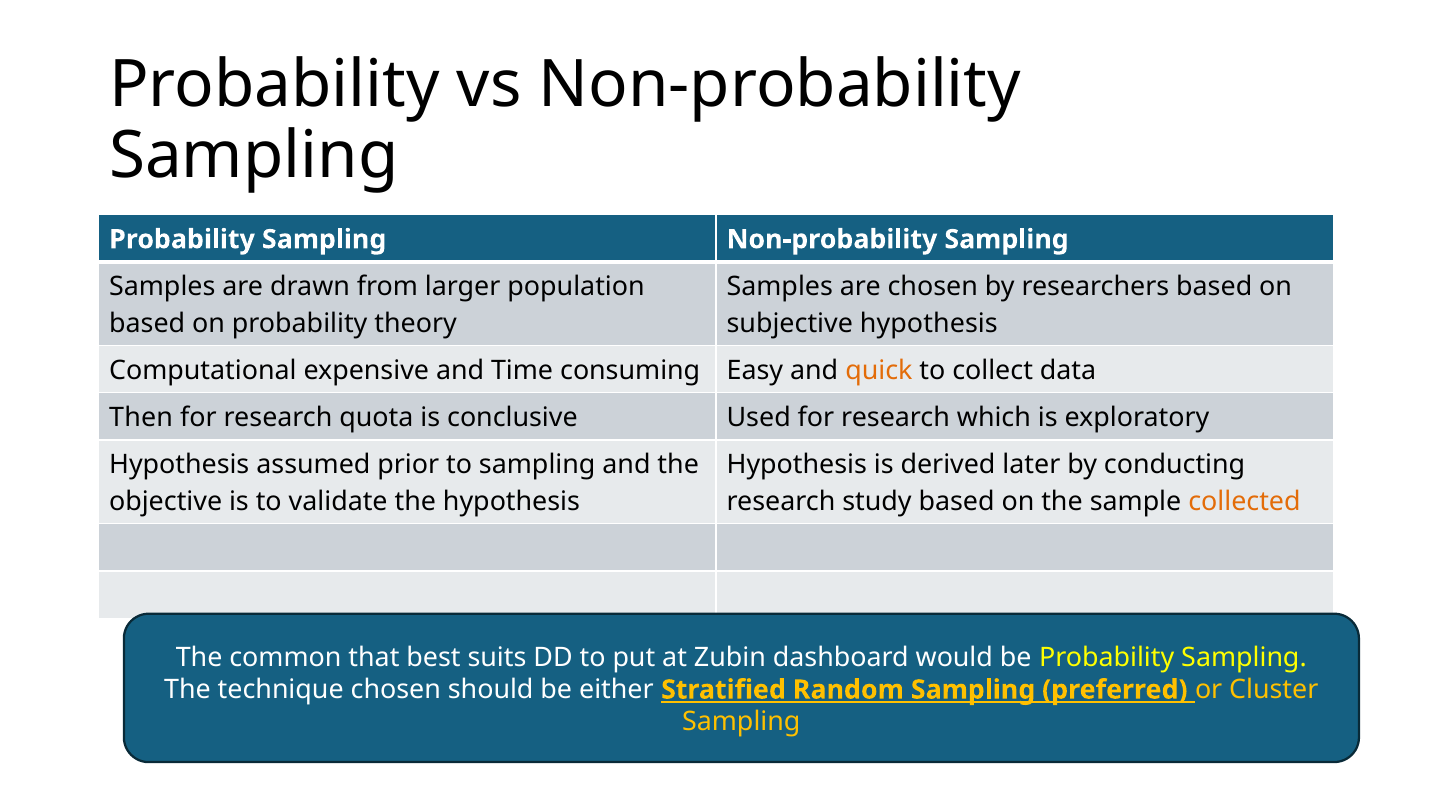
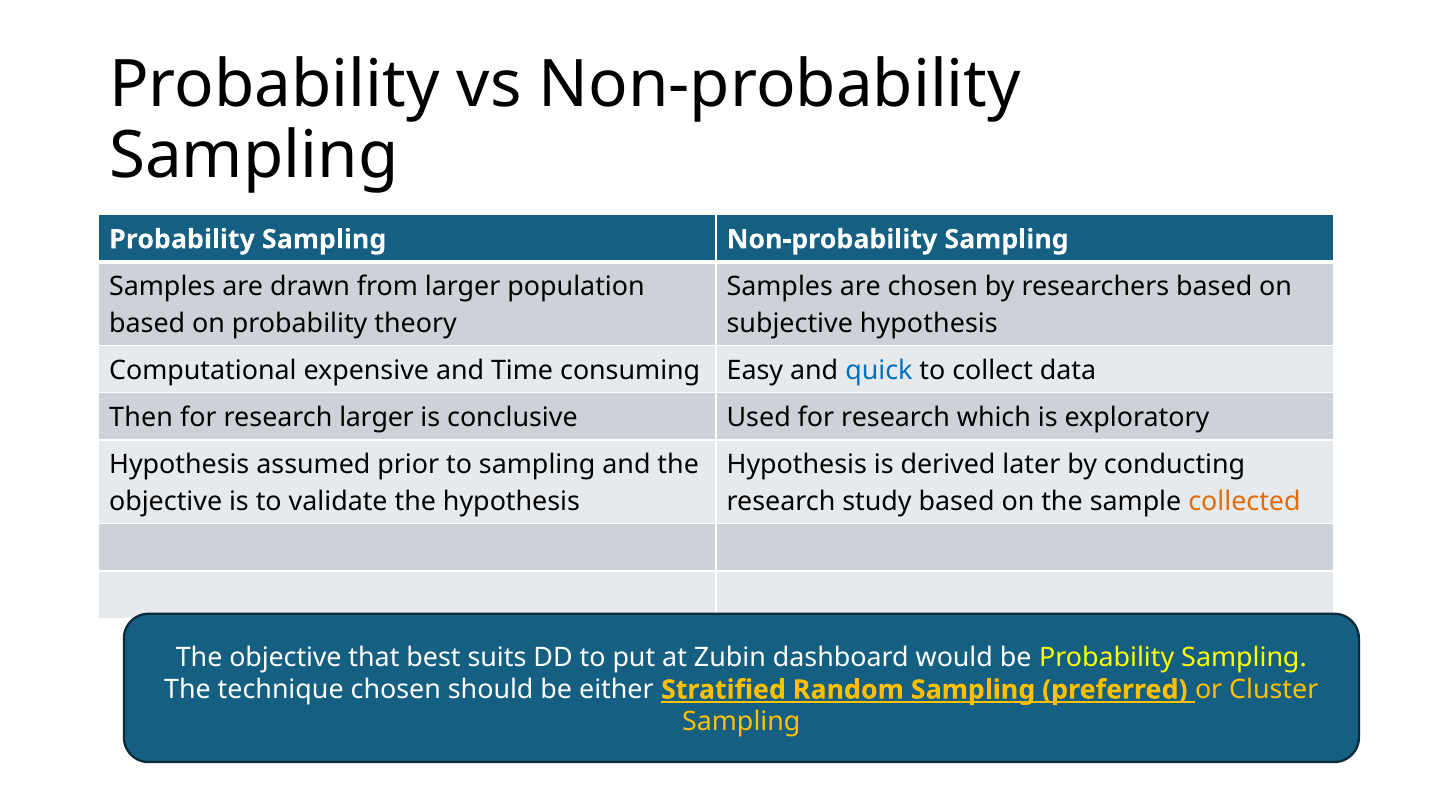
quick colour: orange -> blue (879, 371)
research quota: quota -> larger (377, 418)
common: common -> objective (285, 658)
